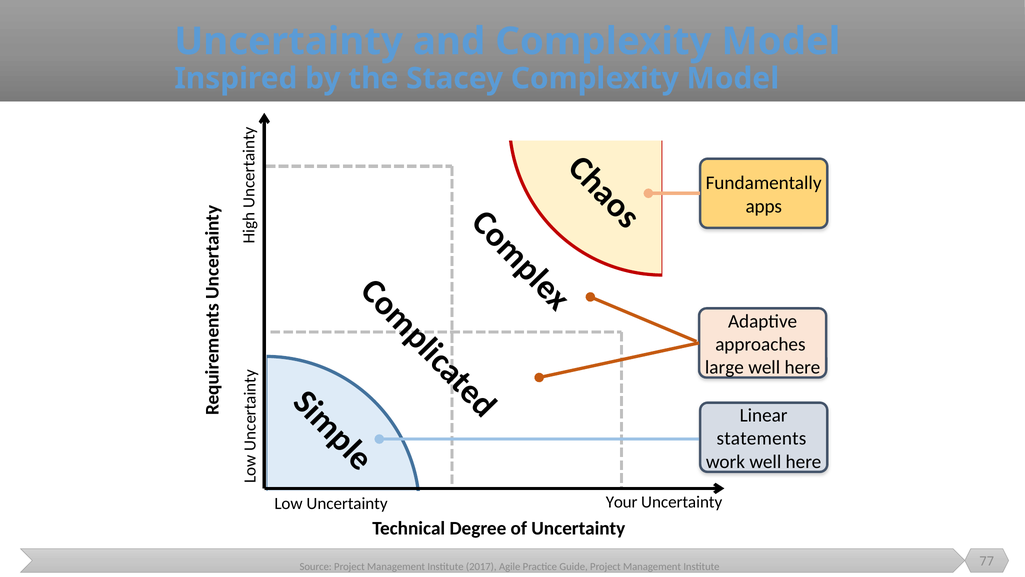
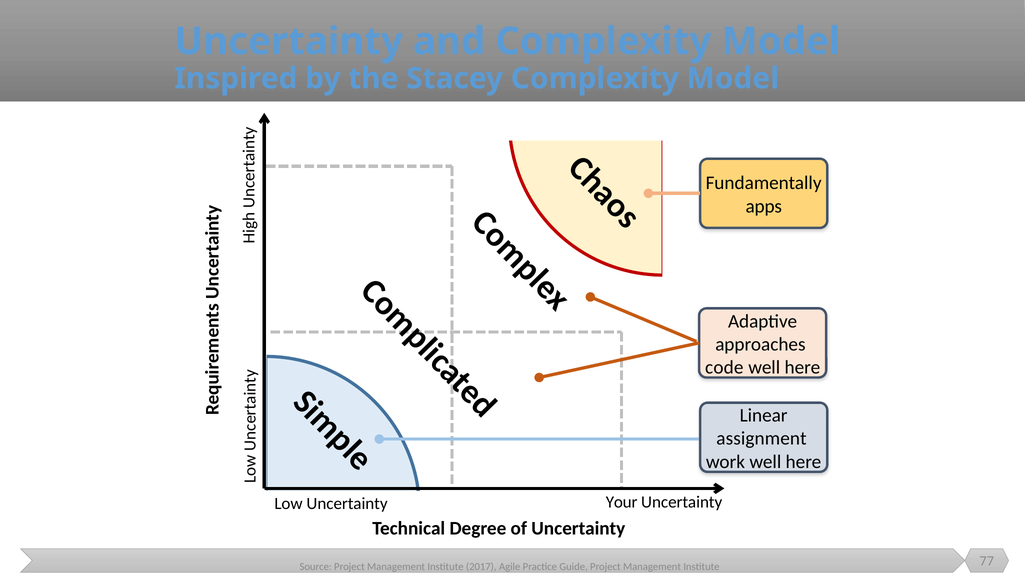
large: large -> code (724, 367)
statements: statements -> assignment (761, 438)
